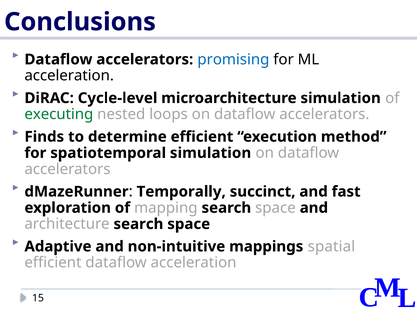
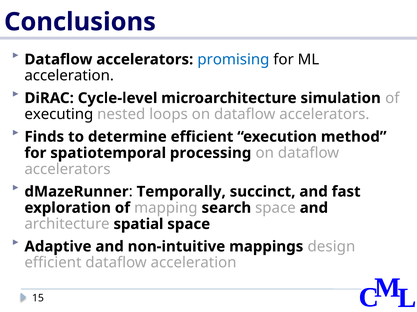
executing colour: green -> black (59, 115)
spatiotemporal simulation: simulation -> processing (211, 153)
architecture search: search -> spatial (139, 225)
spatial: spatial -> design (331, 247)
